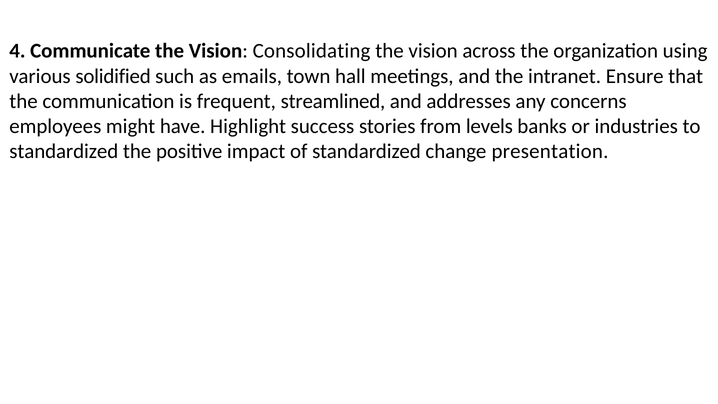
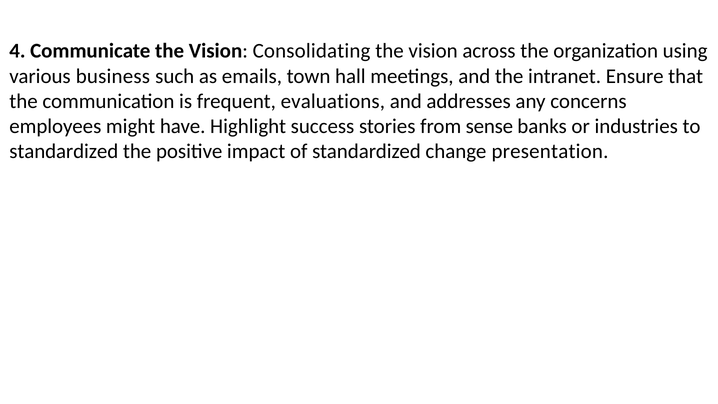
solidified: solidified -> business (113, 76)
streamlined: streamlined -> evaluations (333, 101)
levels: levels -> sense (489, 126)
